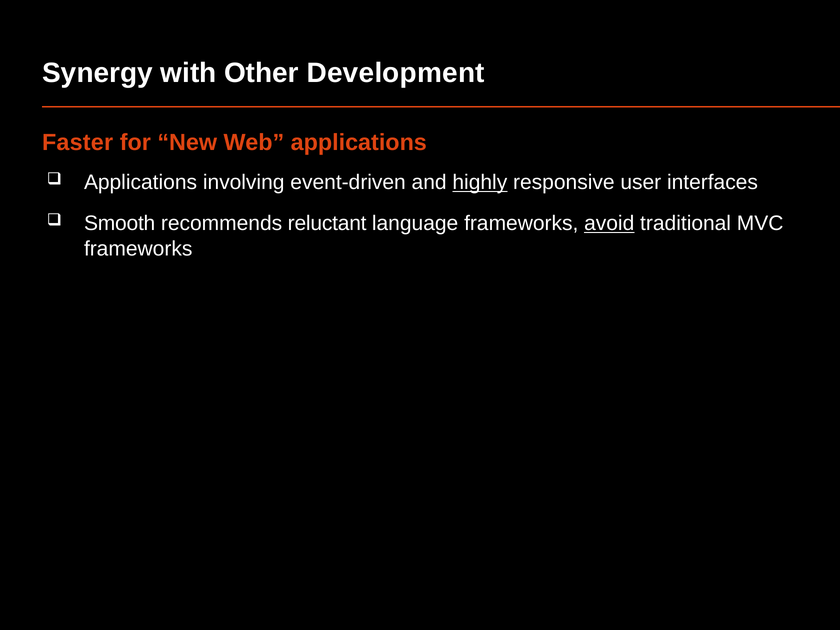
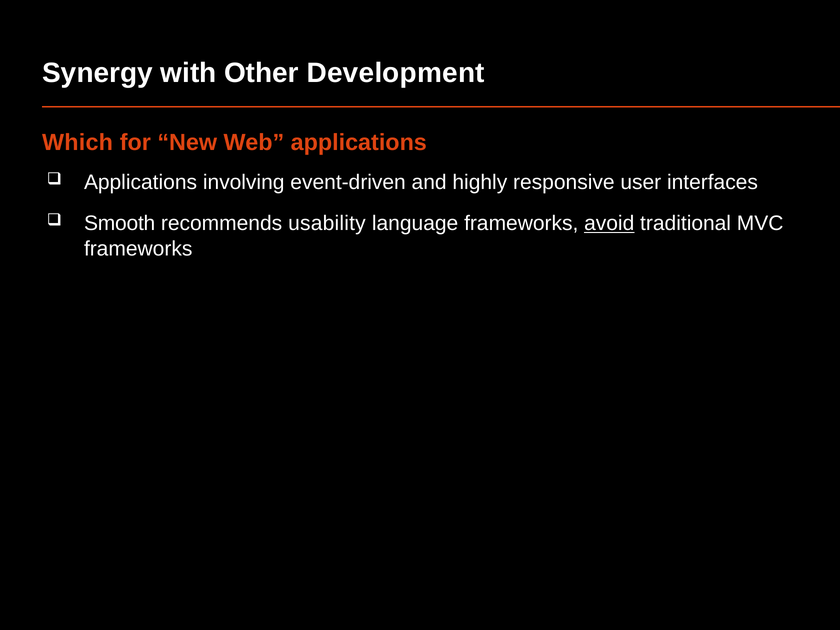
Faster: Faster -> Which (78, 143)
highly underline: present -> none (480, 182)
reluctant: reluctant -> usability (327, 223)
